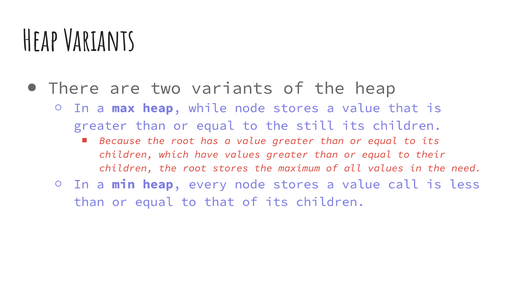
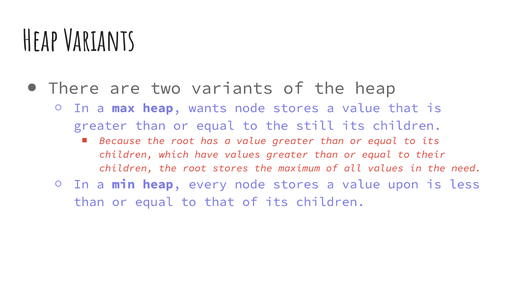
while: while -> wants (208, 108)
call: call -> upon (403, 184)
